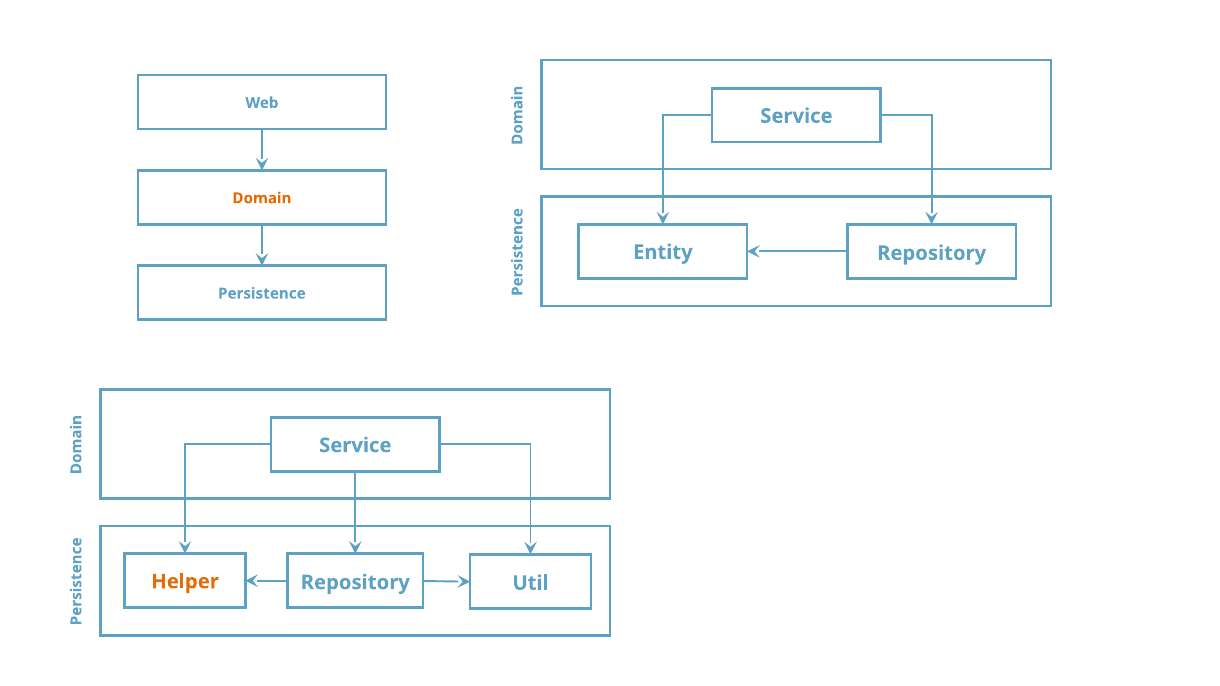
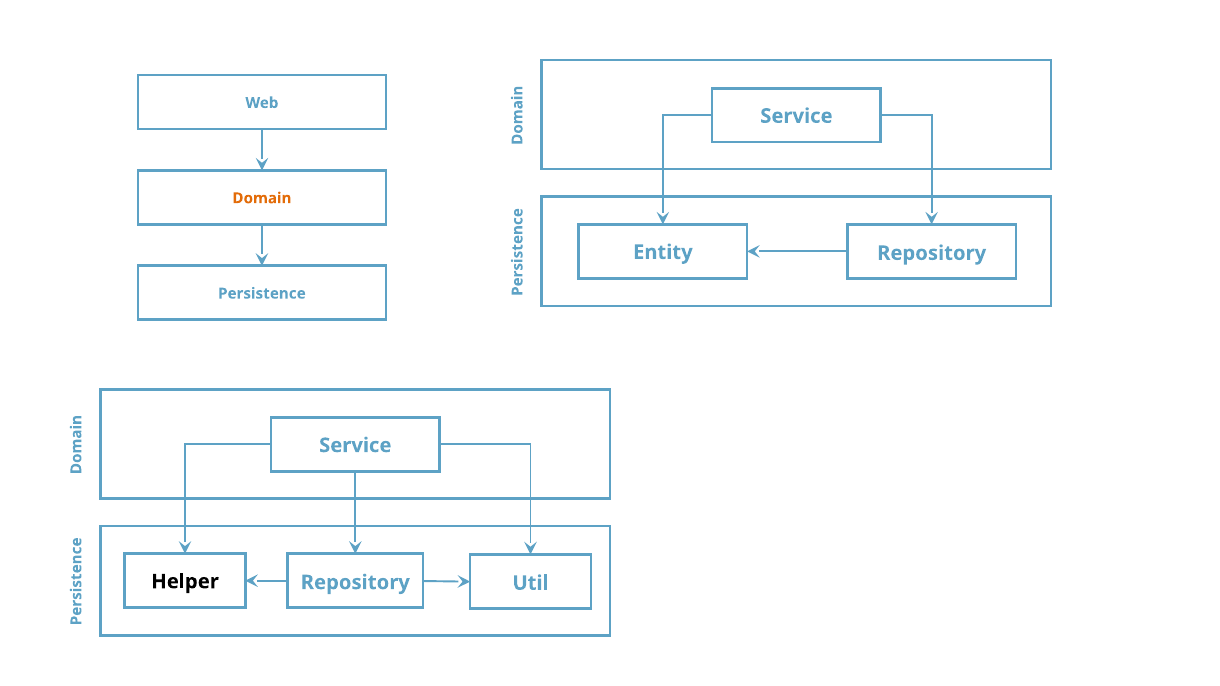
Helper colour: orange -> black (185, 582)
